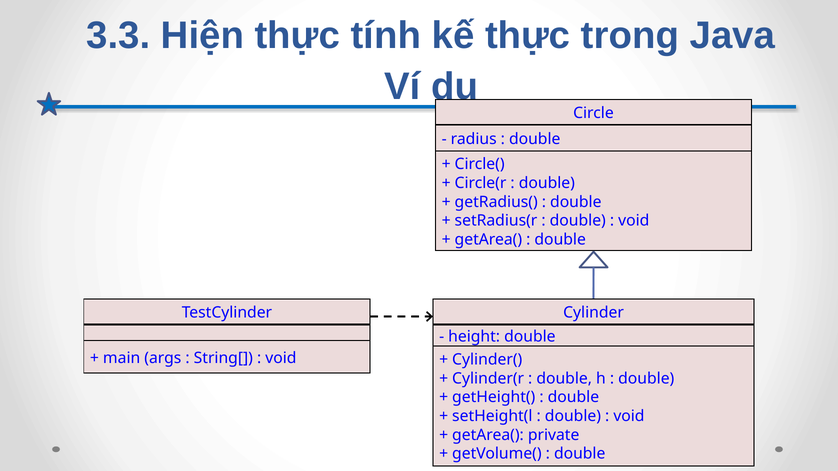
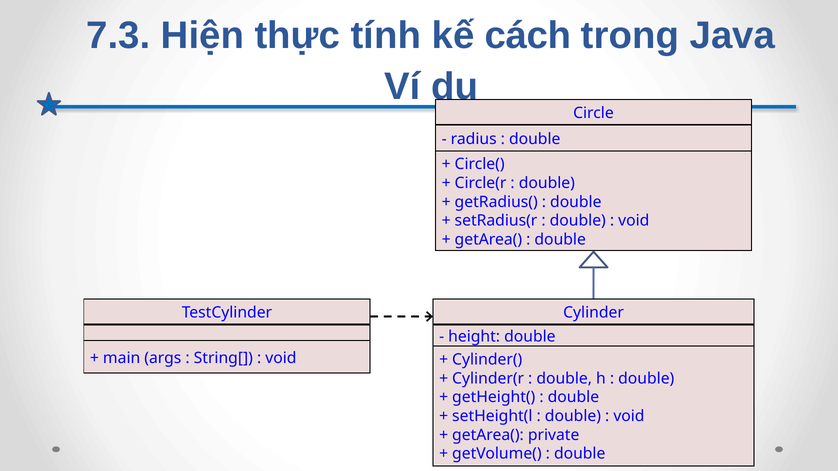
3.3: 3.3 -> 7.3 (118, 36)
kế thực: thực -> cách (528, 36)
